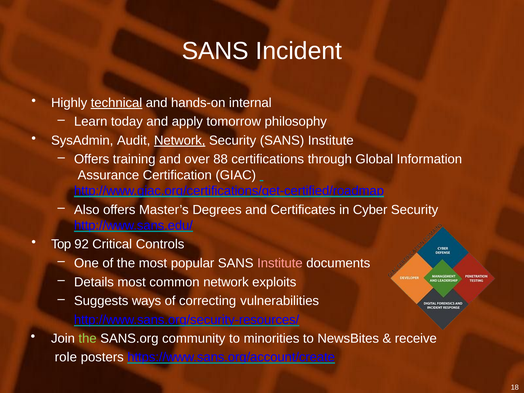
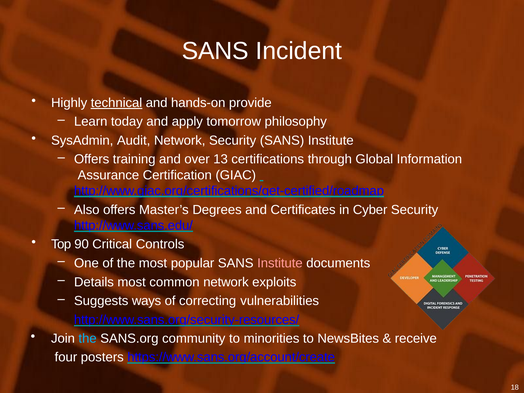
internal: internal -> provide (250, 103)
Network underline: present -> none (180, 141)
88: 88 -> 13 (221, 159)
92: 92 -> 90 (82, 244)
the colour: light green -> light blue (88, 339)
role: role -> four (66, 357)
